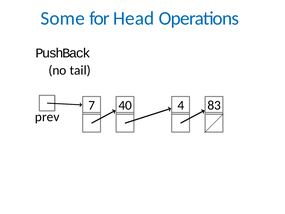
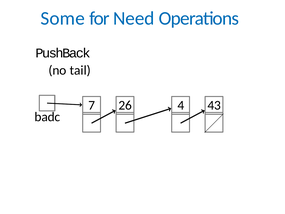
Head: Head -> Need (134, 18)
40: 40 -> 26 (125, 105)
83: 83 -> 43 (214, 105)
prev: prev -> badc (47, 117)
